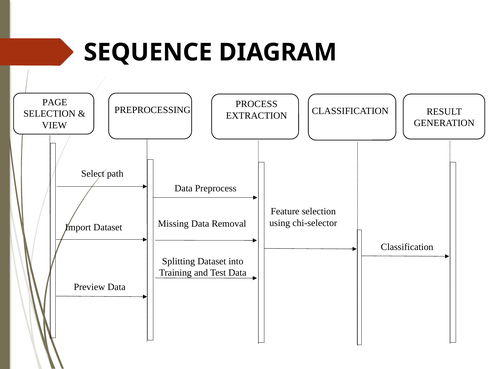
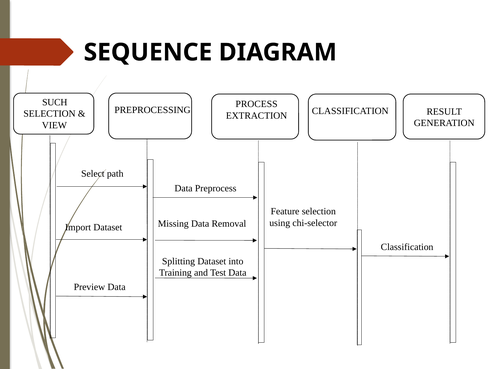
PAGE: PAGE -> SUCH (55, 102)
